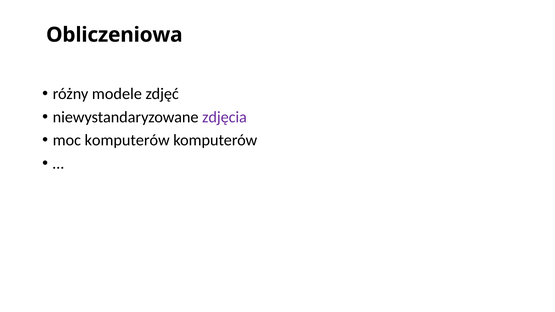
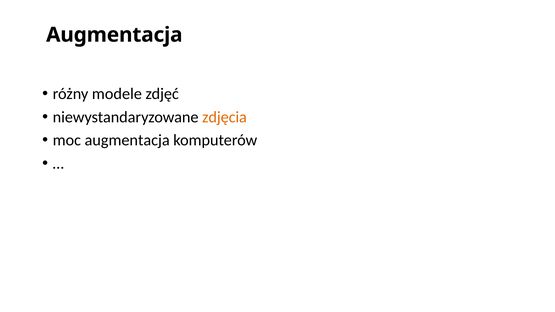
Obliczeniowa: Obliczeniowa -> Augmentacja (114, 35)
zdjęcia colour: purple -> orange (224, 117)
moc komputerów: komputerów -> augmentacja (127, 140)
